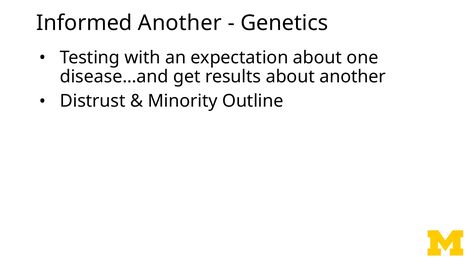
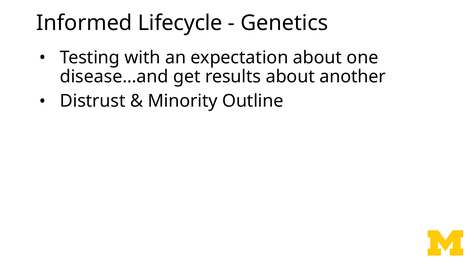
Informed Another: Another -> Lifecycle (180, 23)
